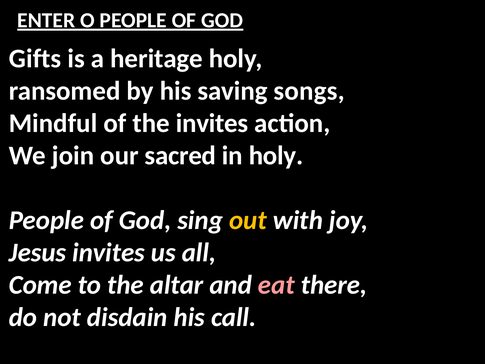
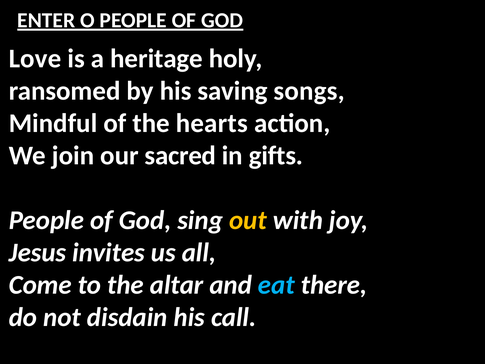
Gifts: Gifts -> Love (35, 59)
the invites: invites -> hearts (212, 123)
in holy: holy -> gifts (276, 155)
eat colour: pink -> light blue (276, 285)
